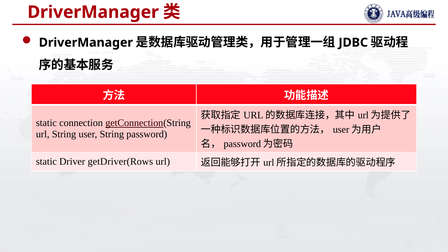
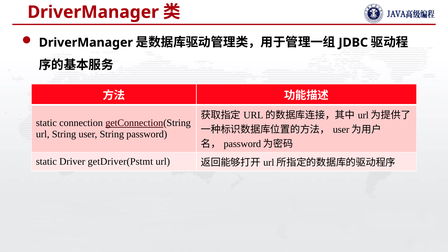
getDriver(Rows: getDriver(Rows -> getDriver(Pstmt (120, 162)
